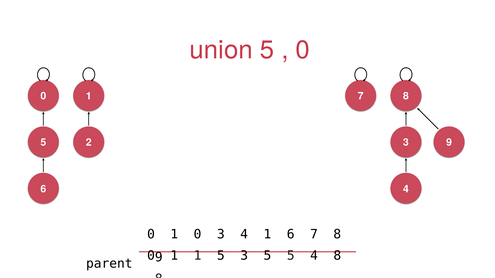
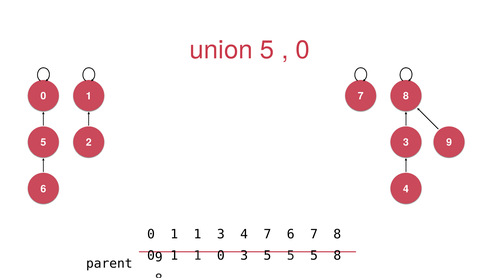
0: 0 -> 1 (198, 234)
4 1: 1 -> 7 (267, 234)
1 5: 5 -> 0 (221, 256)
5 5 4: 4 -> 5 (314, 256)
